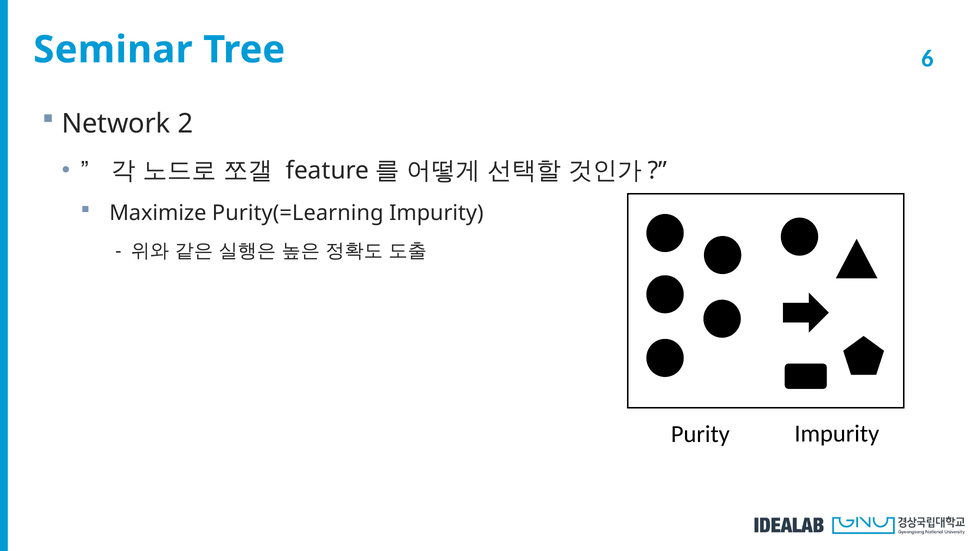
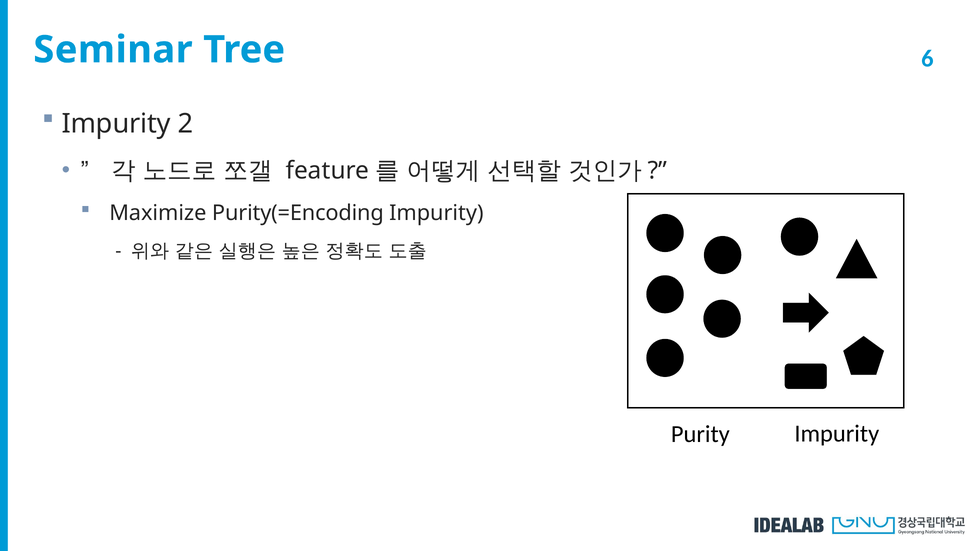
Network: Network -> Impurity (116, 124)
Purity(=Learning: Purity(=Learning -> Purity(=Encoding (298, 213)
